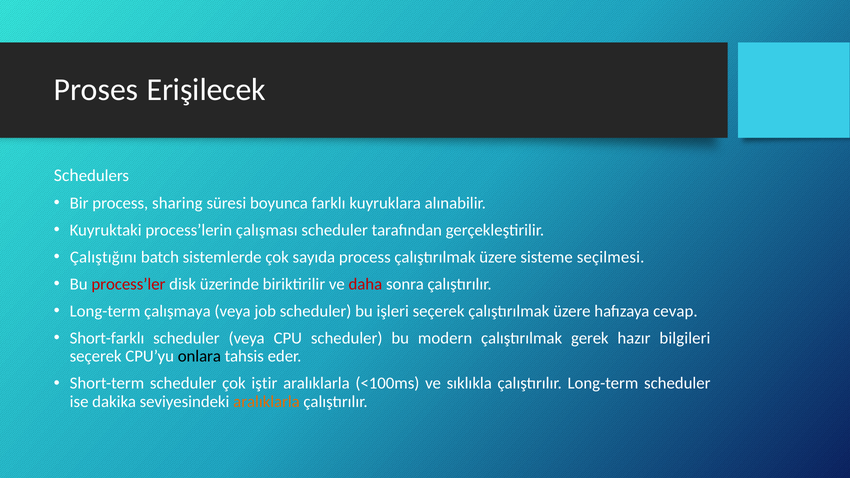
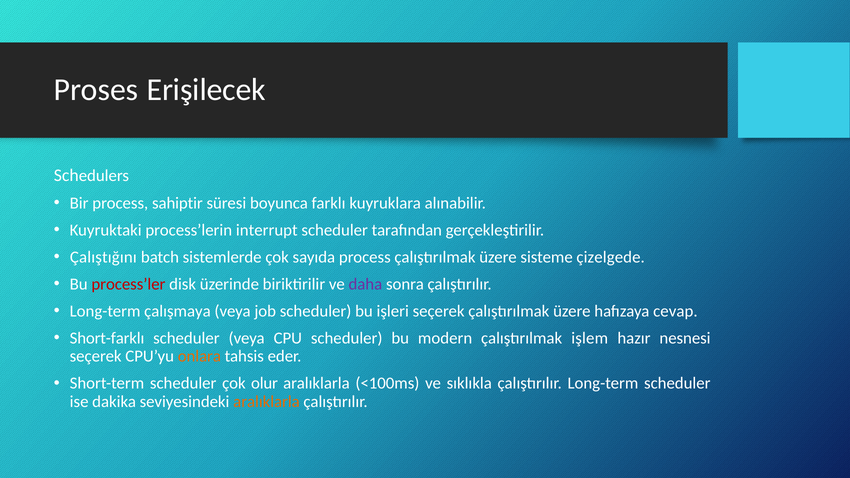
sharing: sharing -> sahiptir (177, 203)
çalışması: çalışması -> interrupt (267, 230)
seçilmesi: seçilmesi -> çizelgede (611, 257)
daha colour: red -> purple (365, 284)
gerek: gerek -> işlem (590, 338)
bilgileri: bilgileri -> nesnesi (685, 338)
onlara colour: black -> orange (199, 356)
iştir: iştir -> olur (265, 383)
